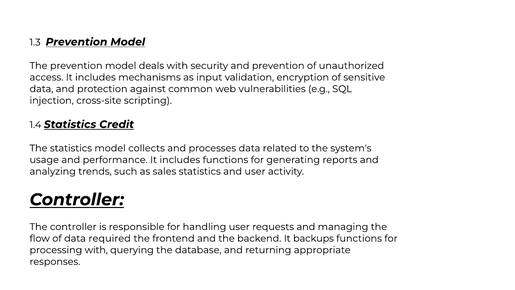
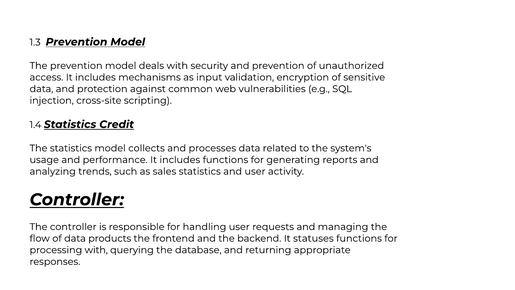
required: required -> products (110, 238)
backups: backups -> statuses (313, 238)
